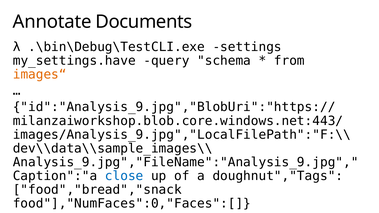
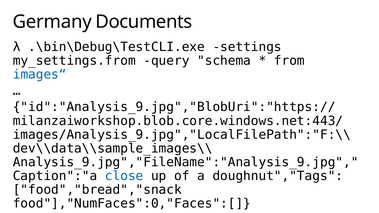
Annotate: Annotate -> Germany (52, 22)
my_settings.have: my_settings.have -> my_settings.from (74, 61)
images“ colour: orange -> blue (40, 74)
